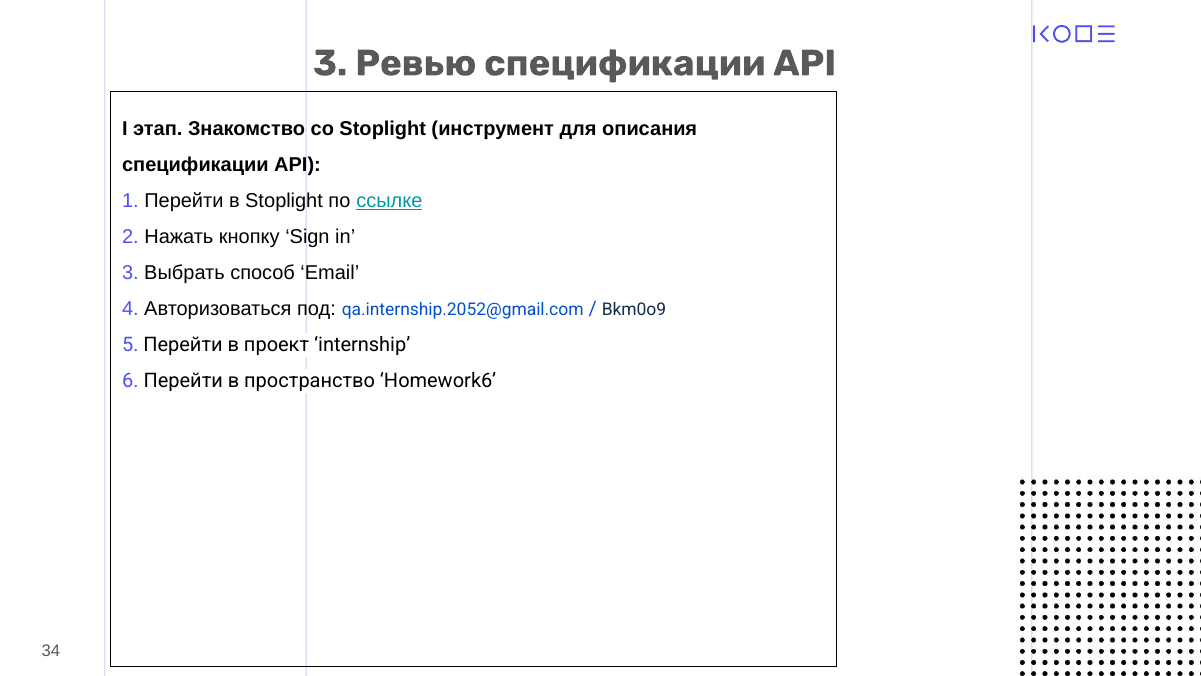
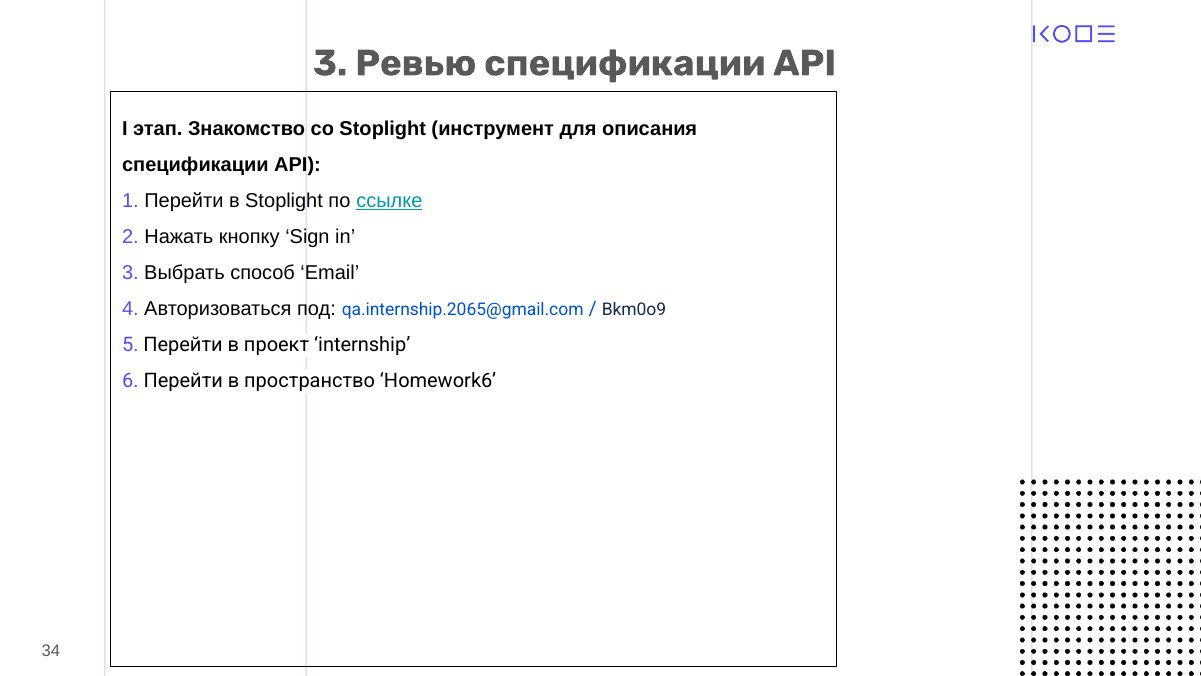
qa.internship.2052@gmail.com: qa.internship.2052@gmail.com -> qa.internship.2065@gmail.com (463, 310)
